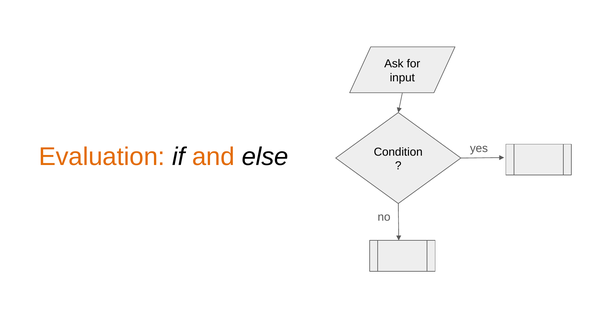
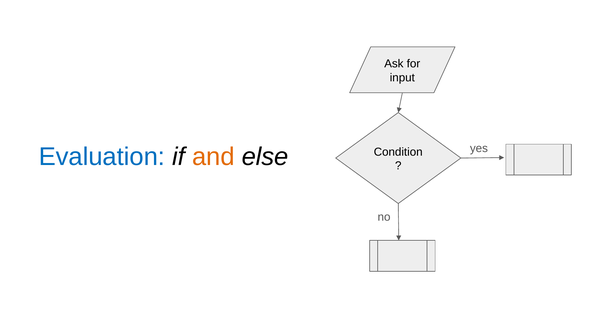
Evaluation colour: orange -> blue (102, 157)
